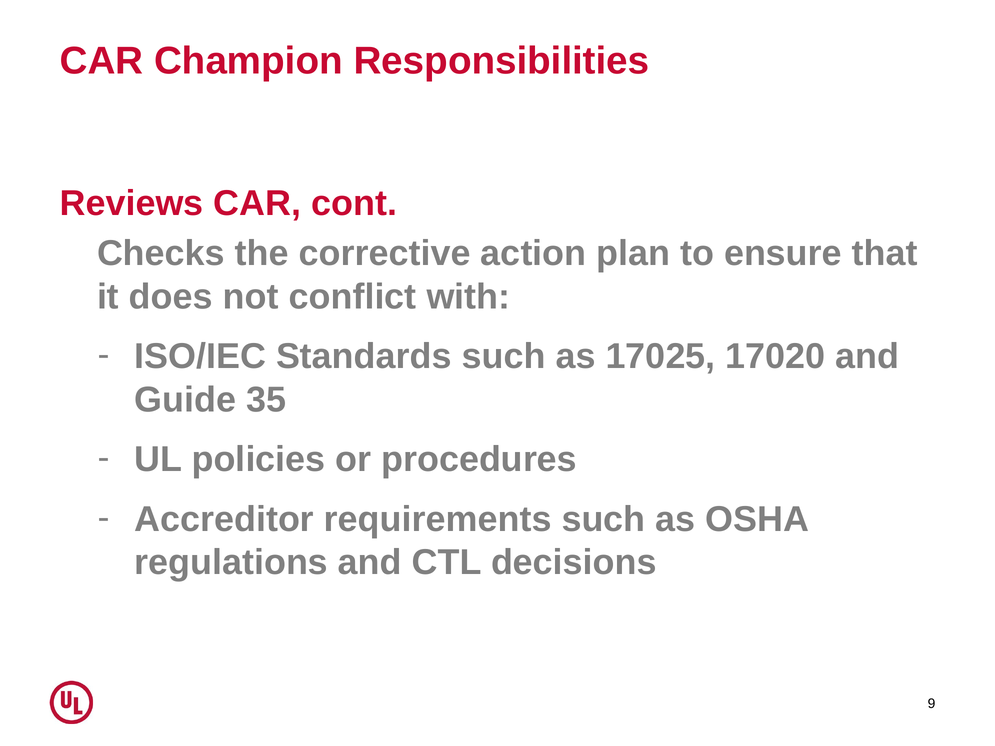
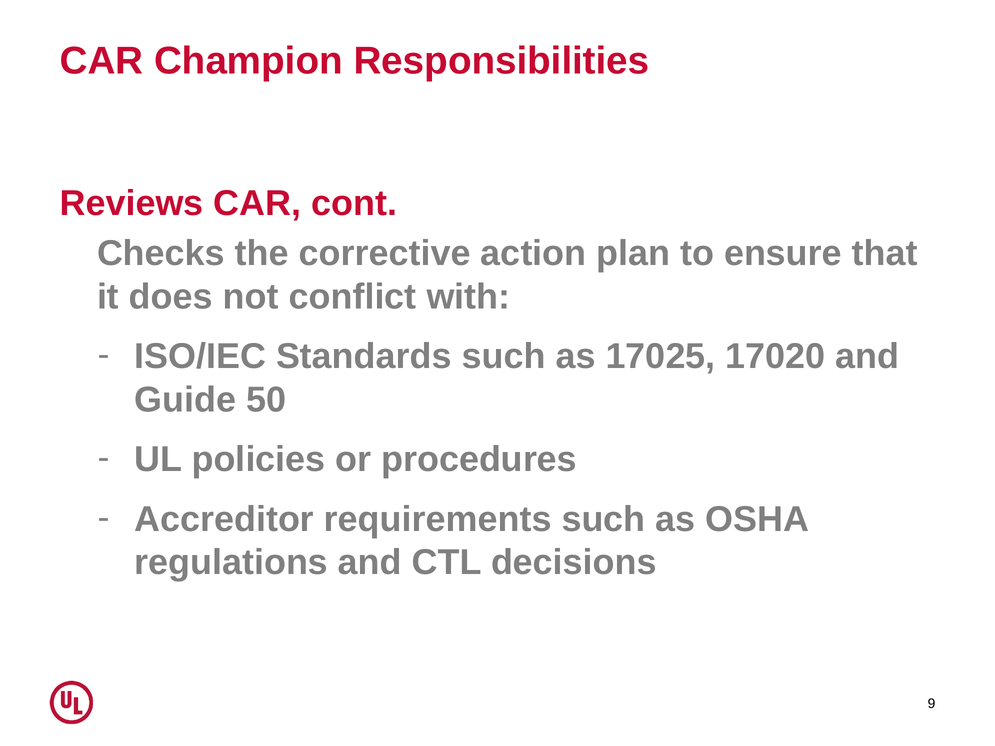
35: 35 -> 50 (266, 400)
